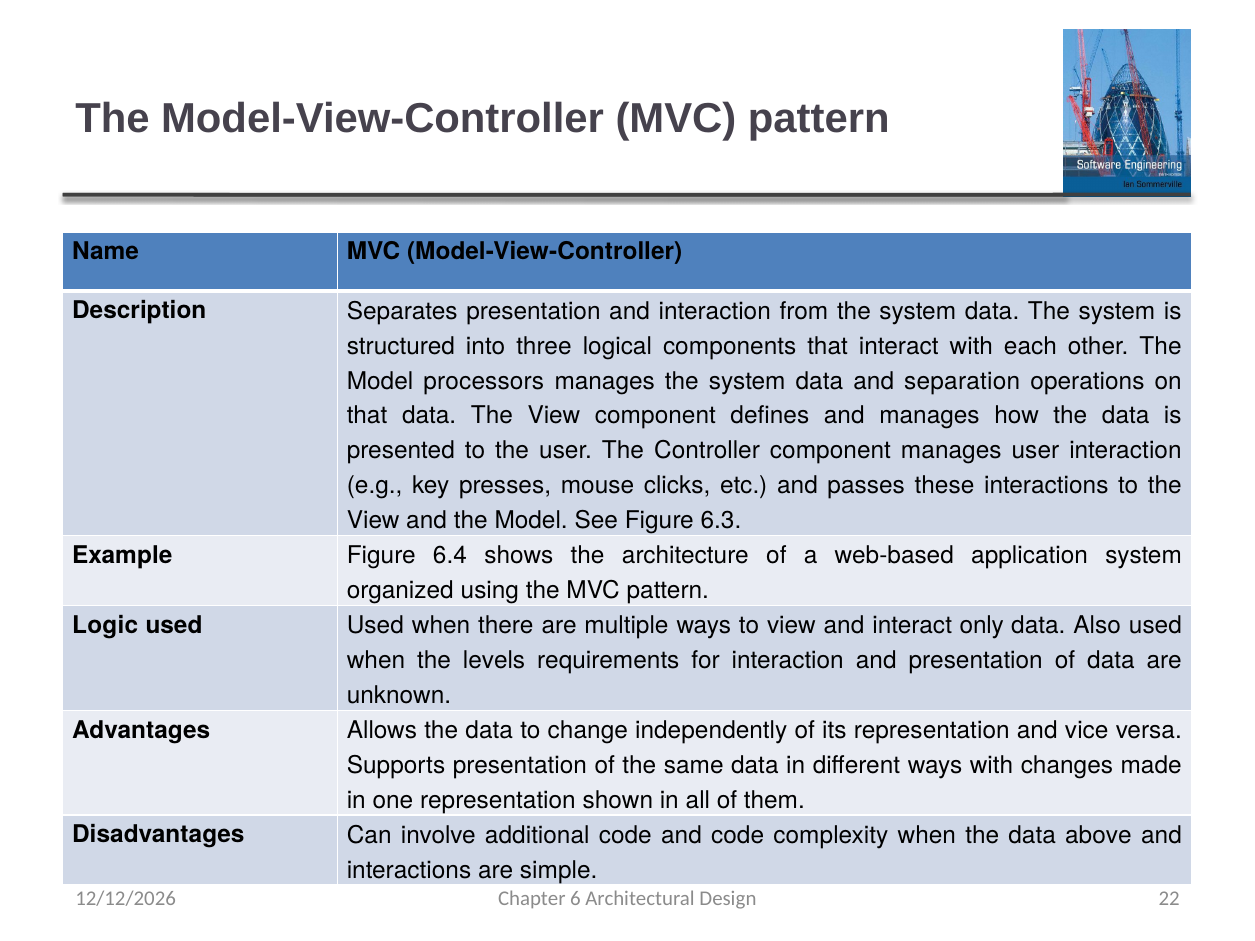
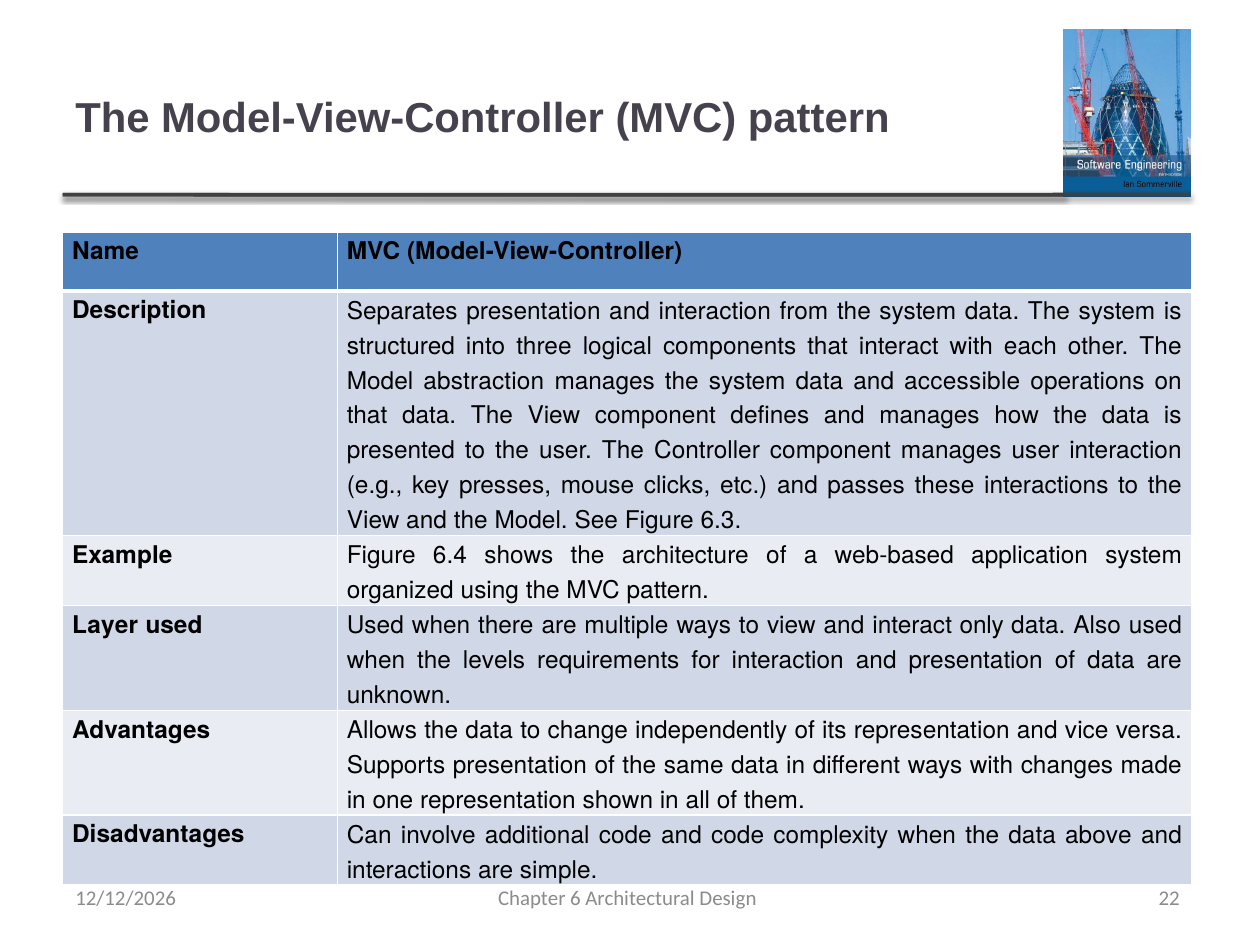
processors: processors -> abstraction (484, 381)
separation: separation -> accessible (962, 381)
Logic: Logic -> Layer (105, 625)
